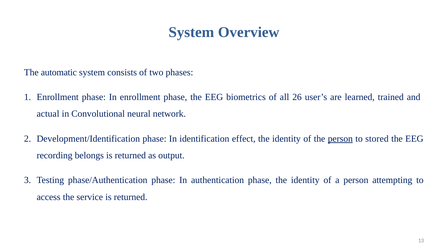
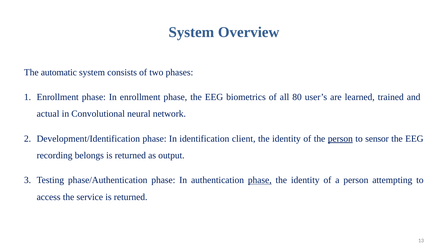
26: 26 -> 80 (297, 97)
effect: effect -> client (244, 139)
stored: stored -> sensor (377, 139)
phase underline: none -> present (260, 180)
